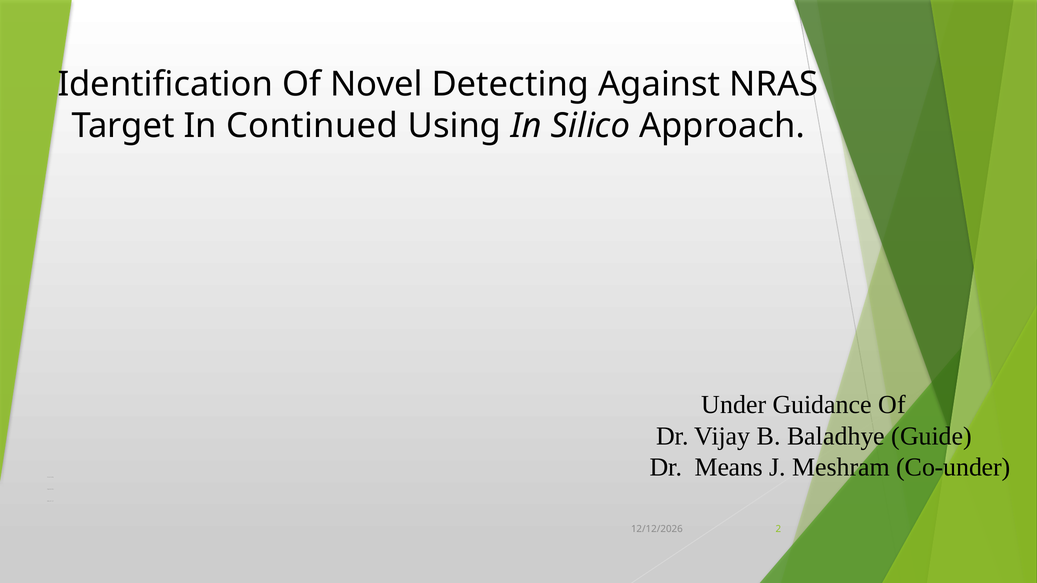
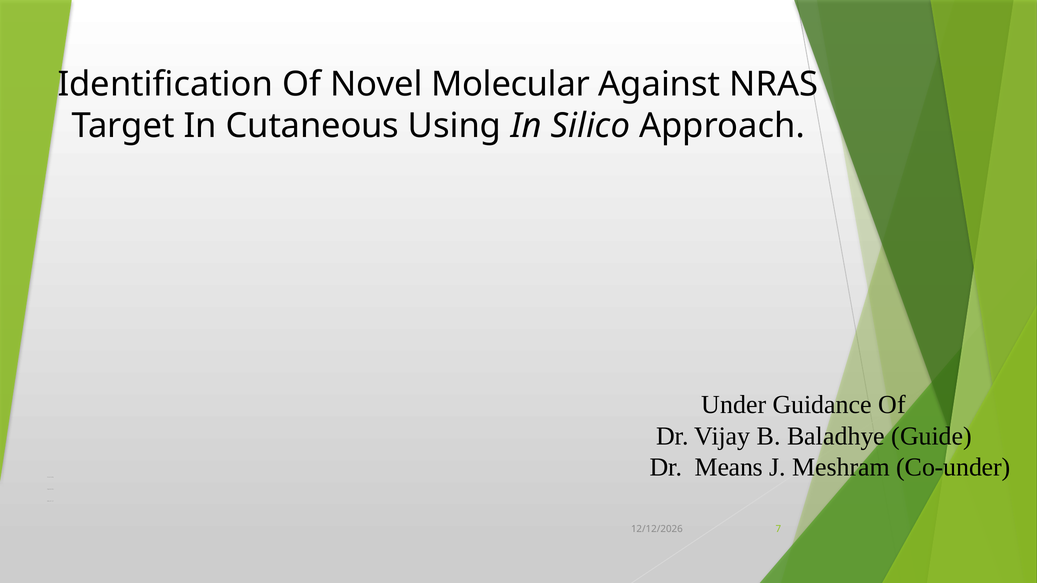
Detecting: Detecting -> Molecular (511, 84)
Continued: Continued -> Cutaneous (312, 126)
2: 2 -> 7 (778, 529)
